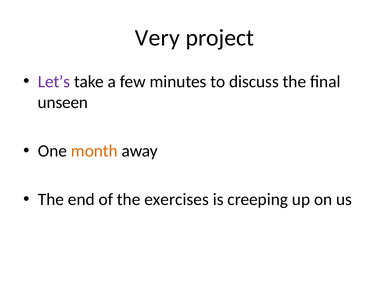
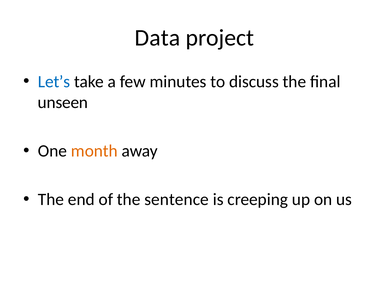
Very: Very -> Data (157, 38)
Let’s colour: purple -> blue (54, 82)
exercises: exercises -> sentence (177, 199)
